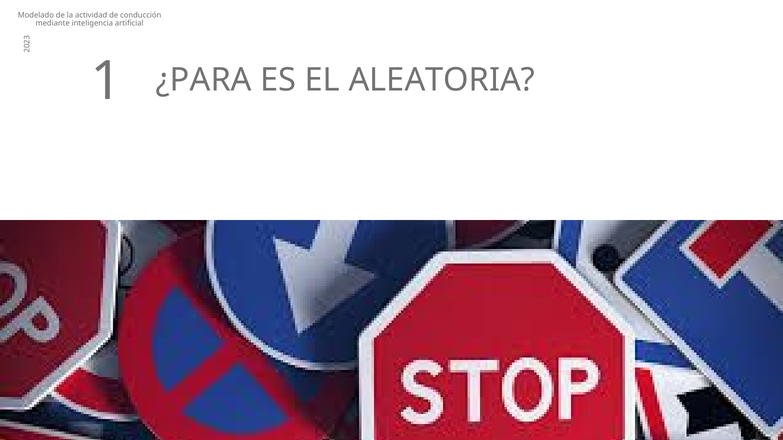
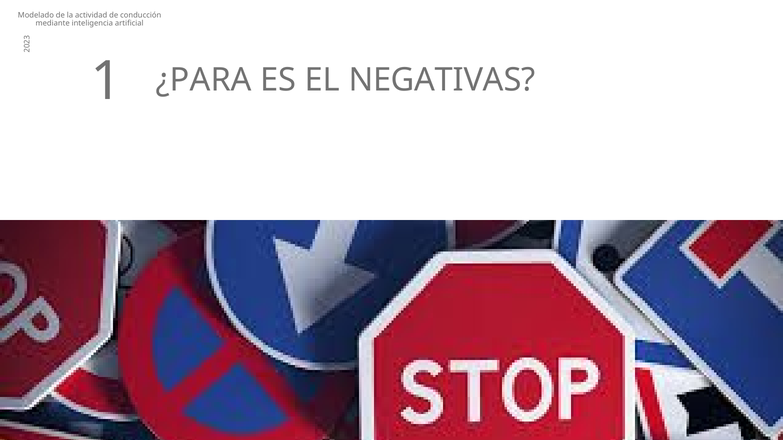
ALEATORIA: ALEATORIA -> NEGATIVAS (442, 80)
